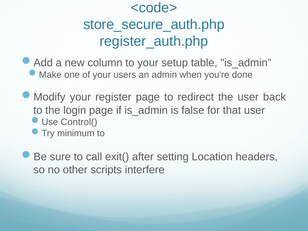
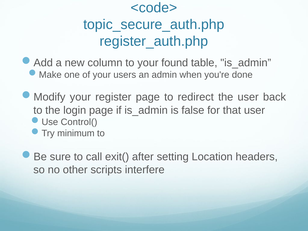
store_secure_auth.php: store_secure_auth.php -> topic_secure_auth.php (154, 24)
setup: setup -> found (175, 63)
